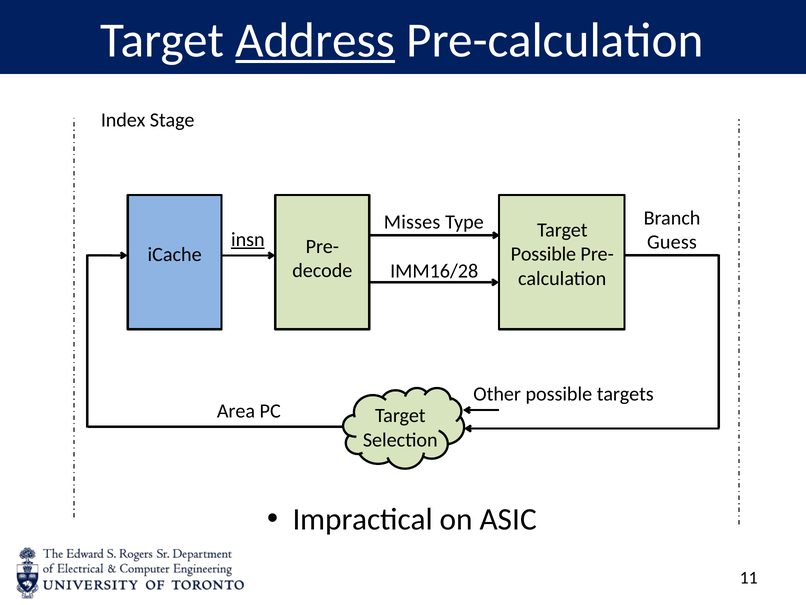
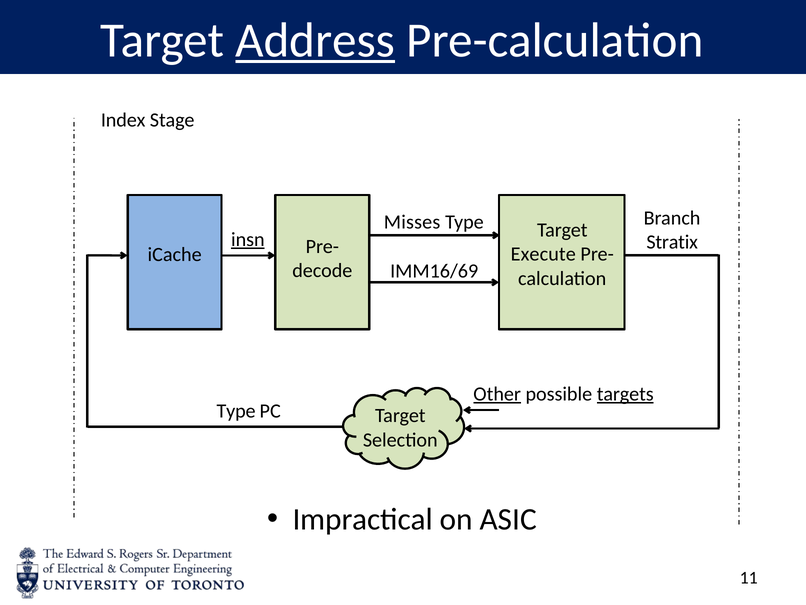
Guess: Guess -> Stratix (672, 242)
Possible: Possible -> Execute (543, 254)
IMM16/28: IMM16/28 -> IMM16/69 (434, 271)
Other underline: none -> present (497, 394)
targets underline: none -> present (625, 394)
Area: Area -> Type (236, 411)
